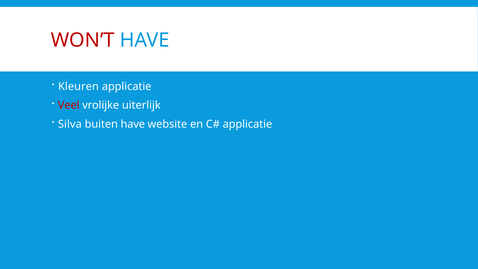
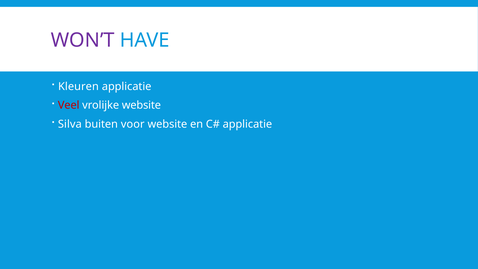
WON’T colour: red -> purple (83, 40)
vrolijke uiterlijk: uiterlijk -> website (141, 105)
buiten have: have -> voor (133, 124)
